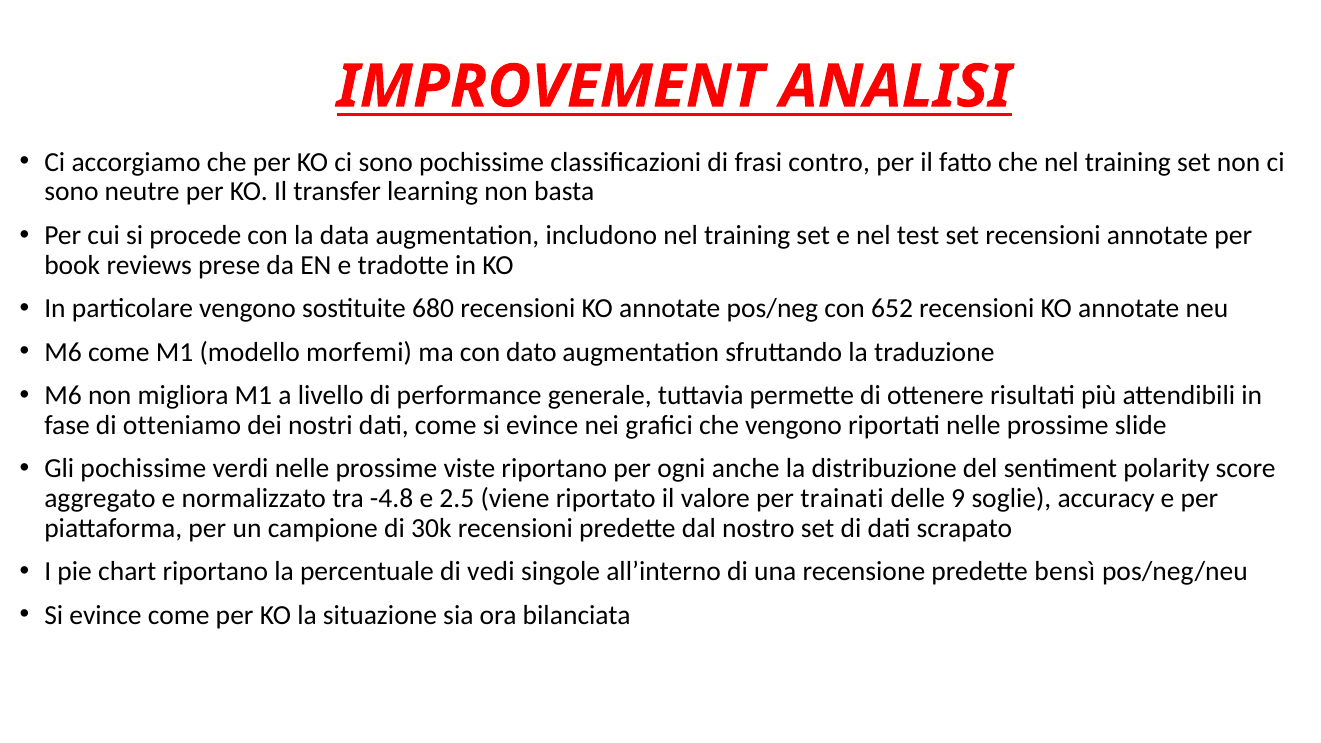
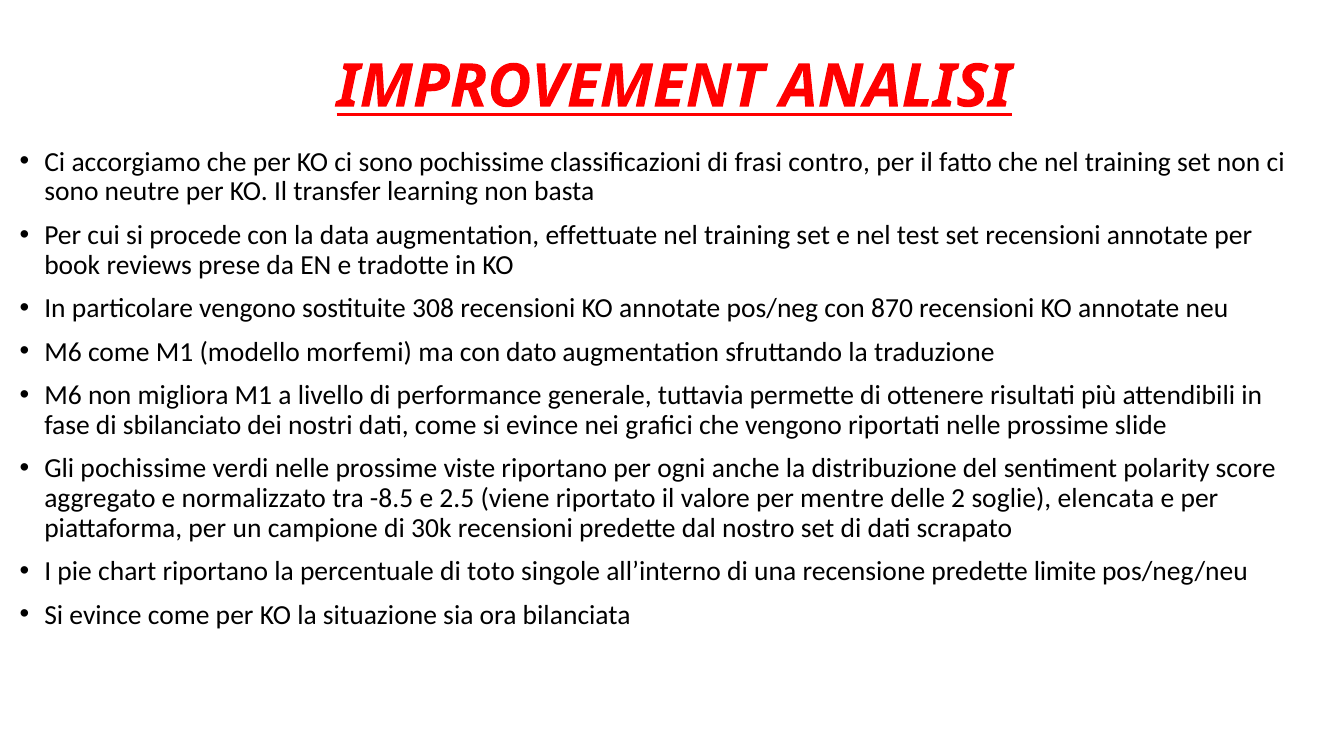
includono: includono -> effettuate (601, 235)
680: 680 -> 308 (433, 308)
652: 652 -> 870 (892, 308)
otteniamo: otteniamo -> sbilanciato (182, 425)
-4.8: -4.8 -> -8.5 (392, 498)
trainati: trainati -> mentre (842, 498)
9: 9 -> 2 (958, 498)
accuracy: accuracy -> elencata (1106, 498)
vedi: vedi -> toto (491, 572)
bensì: bensì -> limite (1065, 572)
